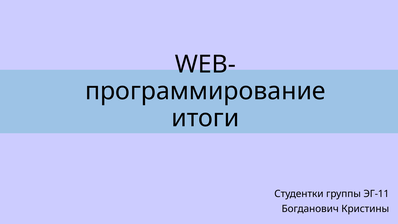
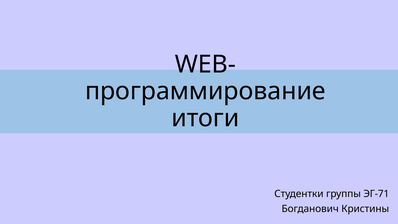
ЭГ-11: ЭГ-11 -> ЭГ-71 (376, 194)
